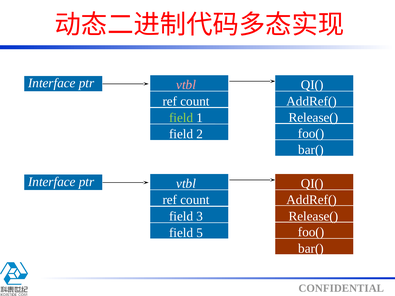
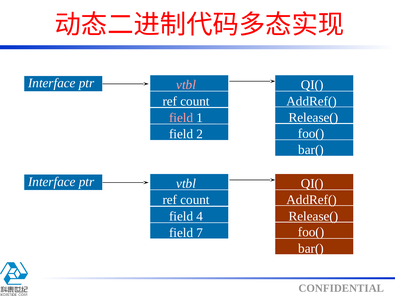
field colour: light green -> pink (181, 118)
3: 3 -> 4 (200, 217)
5: 5 -> 7 (200, 233)
